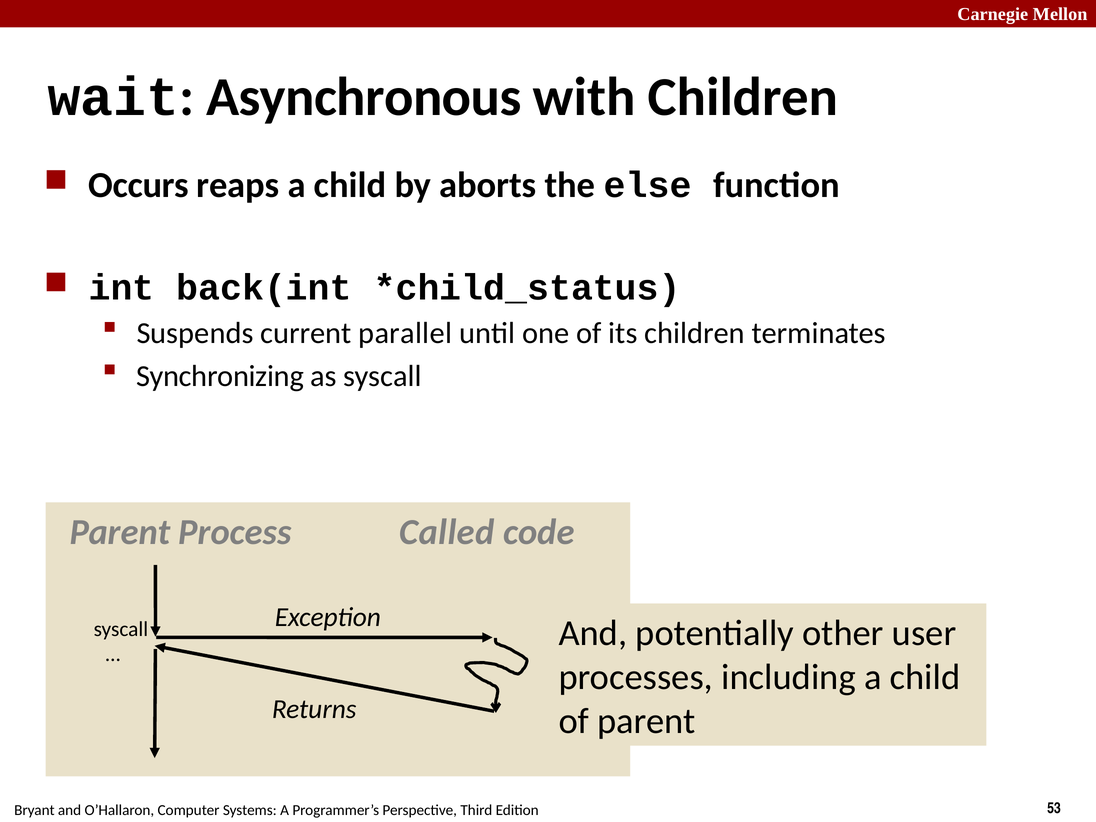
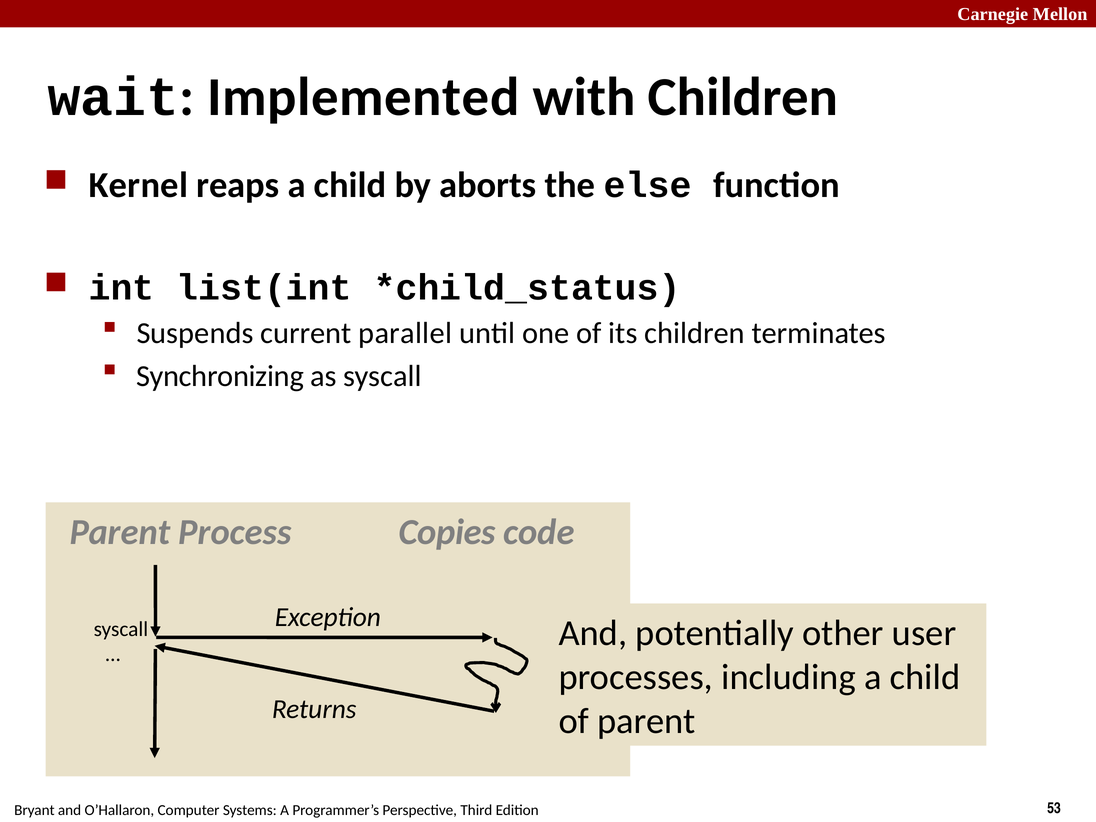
Asynchronous: Asynchronous -> Implemented (363, 97)
Occurs: Occurs -> Kernel (138, 185)
back(int: back(int -> list(int (264, 287)
Called: Called -> Copies (447, 532)
